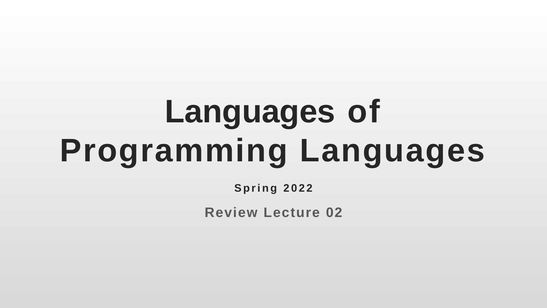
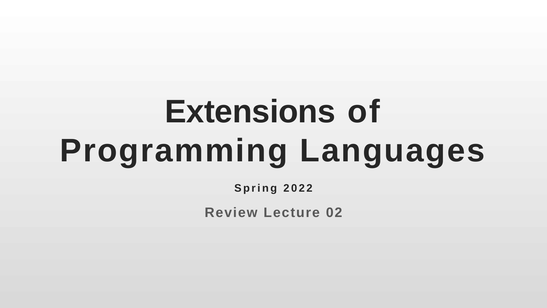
Languages: Languages -> Extensions (250, 112)
